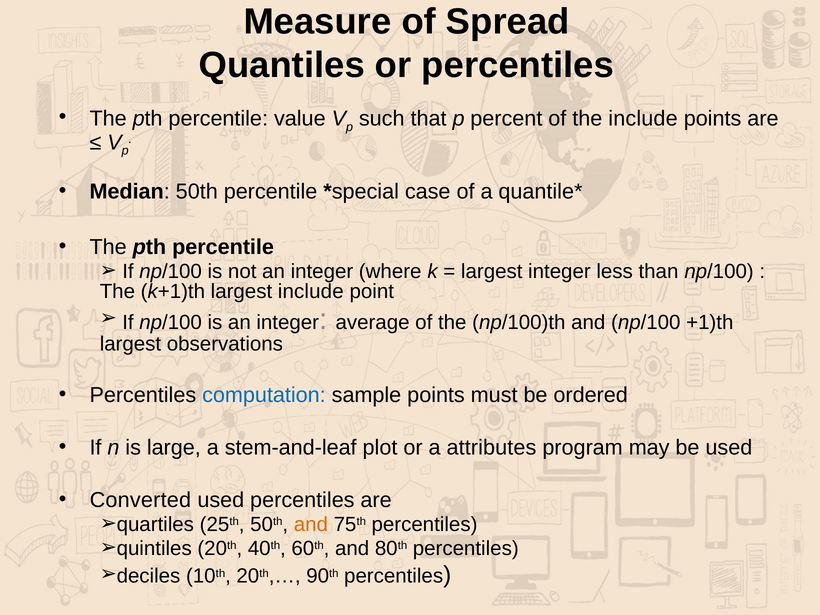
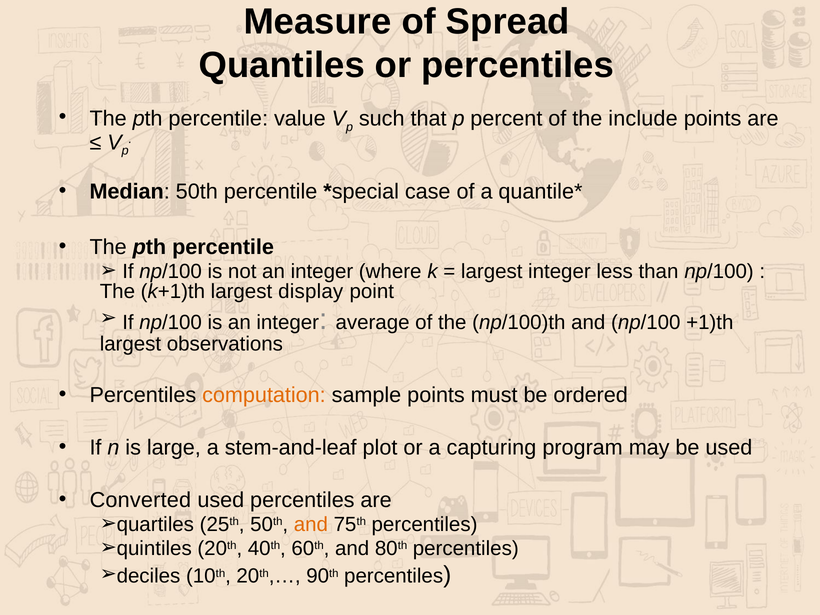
largest include: include -> display (311, 291)
computation colour: blue -> orange (264, 395)
attributes: attributes -> capturing (491, 447)
